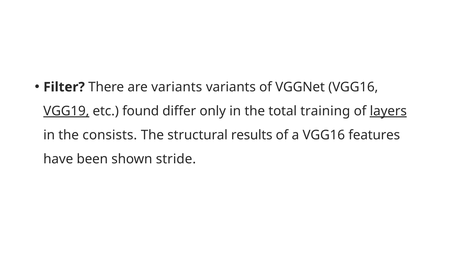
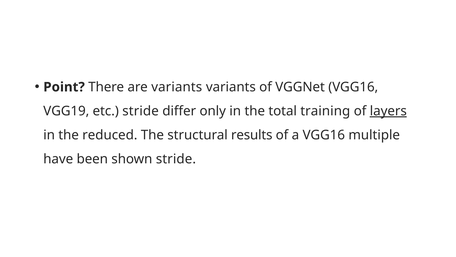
Filter: Filter -> Point (64, 87)
VGG19 underline: present -> none (66, 111)
etc found: found -> stride (141, 111)
consists: consists -> reduced (110, 135)
features: features -> multiple (374, 135)
